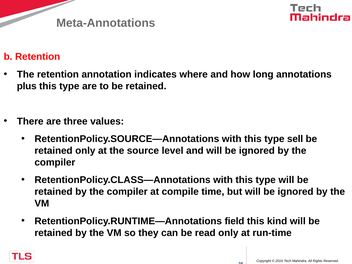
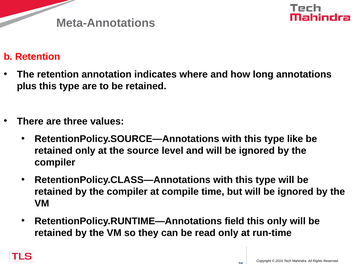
sell: sell -> like (295, 139)
this kind: kind -> only (277, 221)
